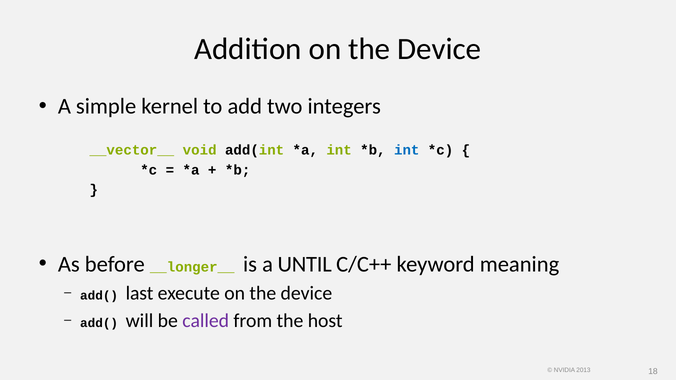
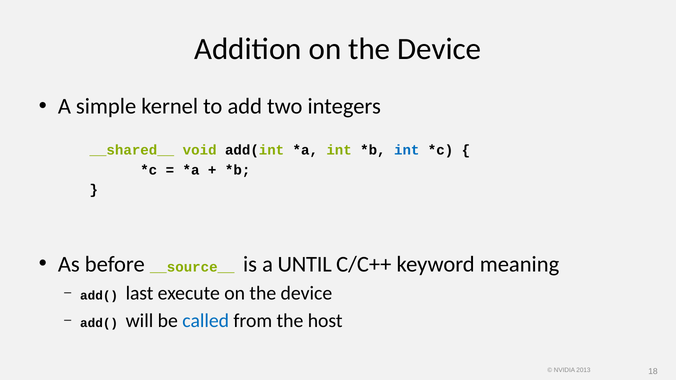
__vector__: __vector__ -> __shared__ (132, 150)
__longer__: __longer__ -> __source__ (192, 267)
called colour: purple -> blue (206, 321)
